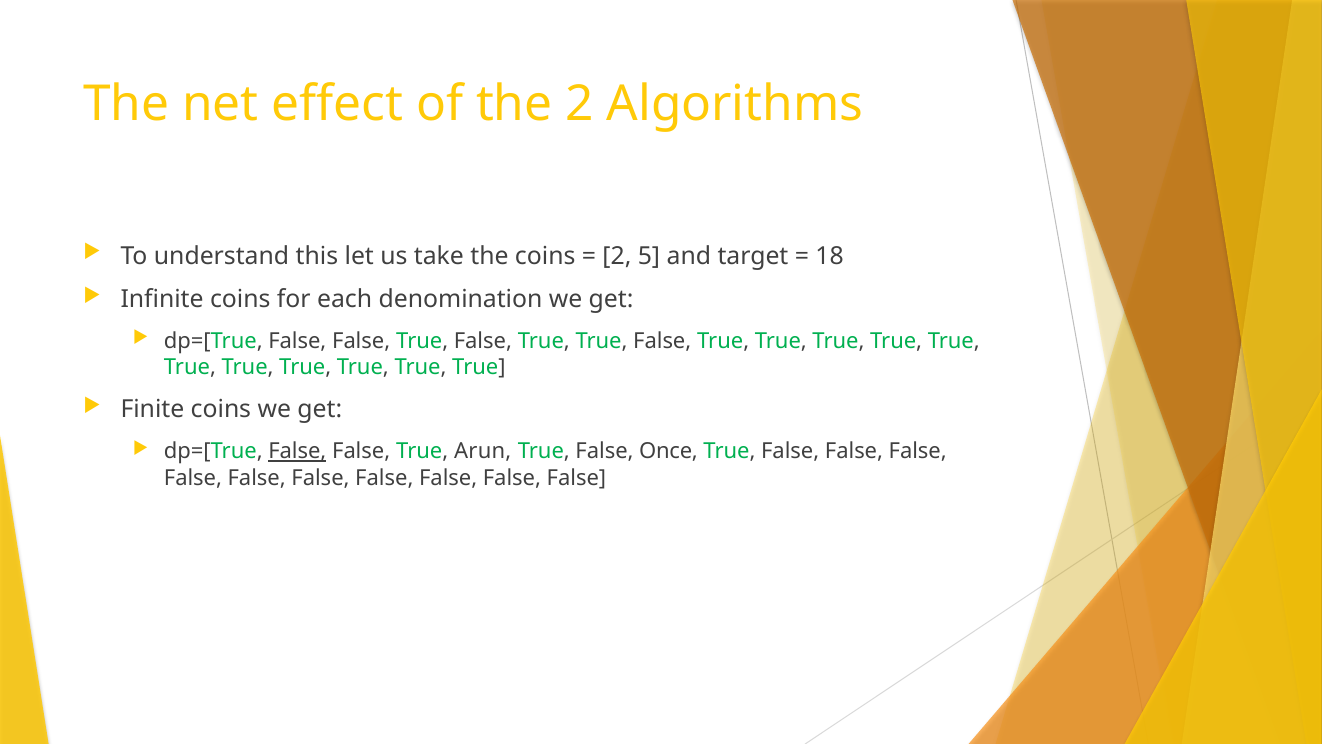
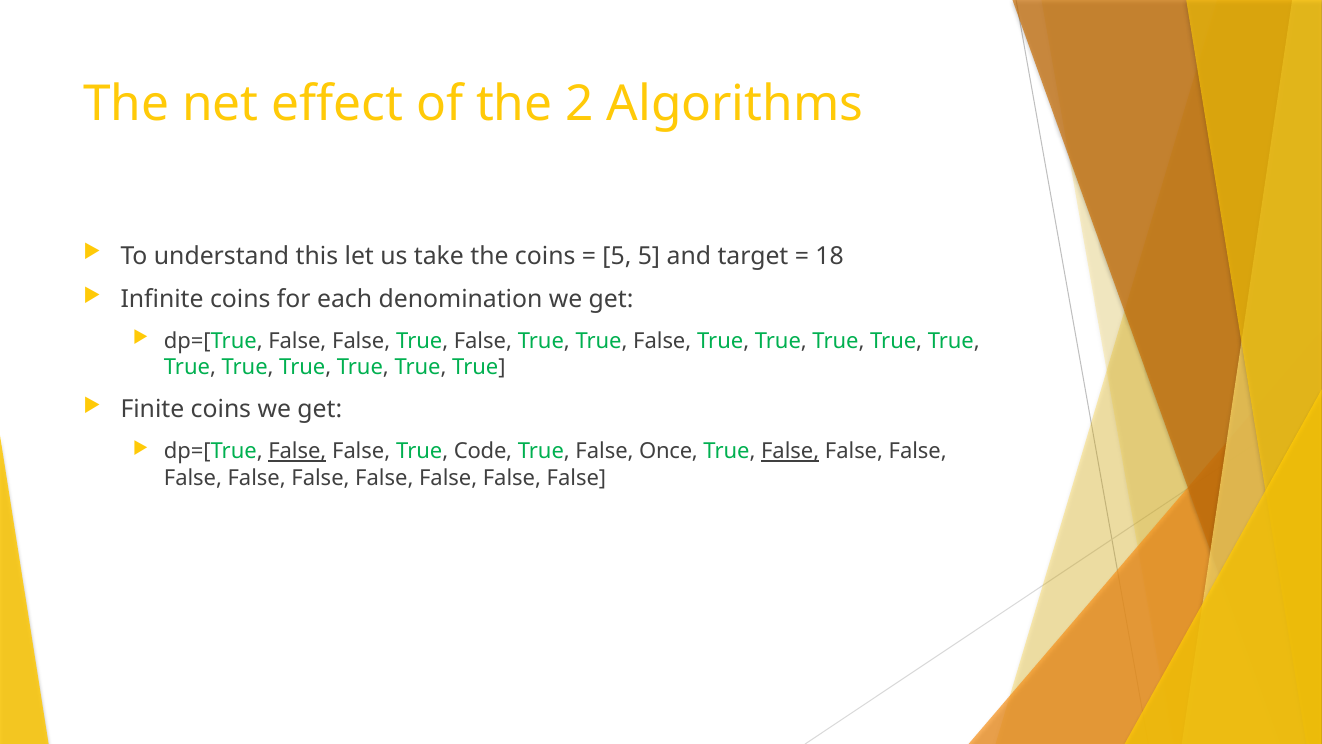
2: 2 -> 5 (617, 256)
Arun: Arun -> Code (483, 451)
False underline: none -> present (790, 451)
